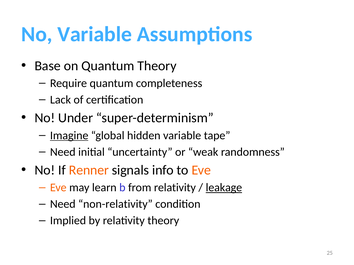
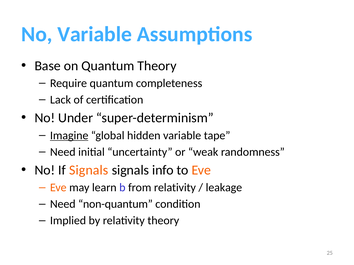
If Renner: Renner -> Signals (89, 170)
leakage underline: present -> none (224, 188)
non-relativity: non-relativity -> non-quantum (115, 204)
